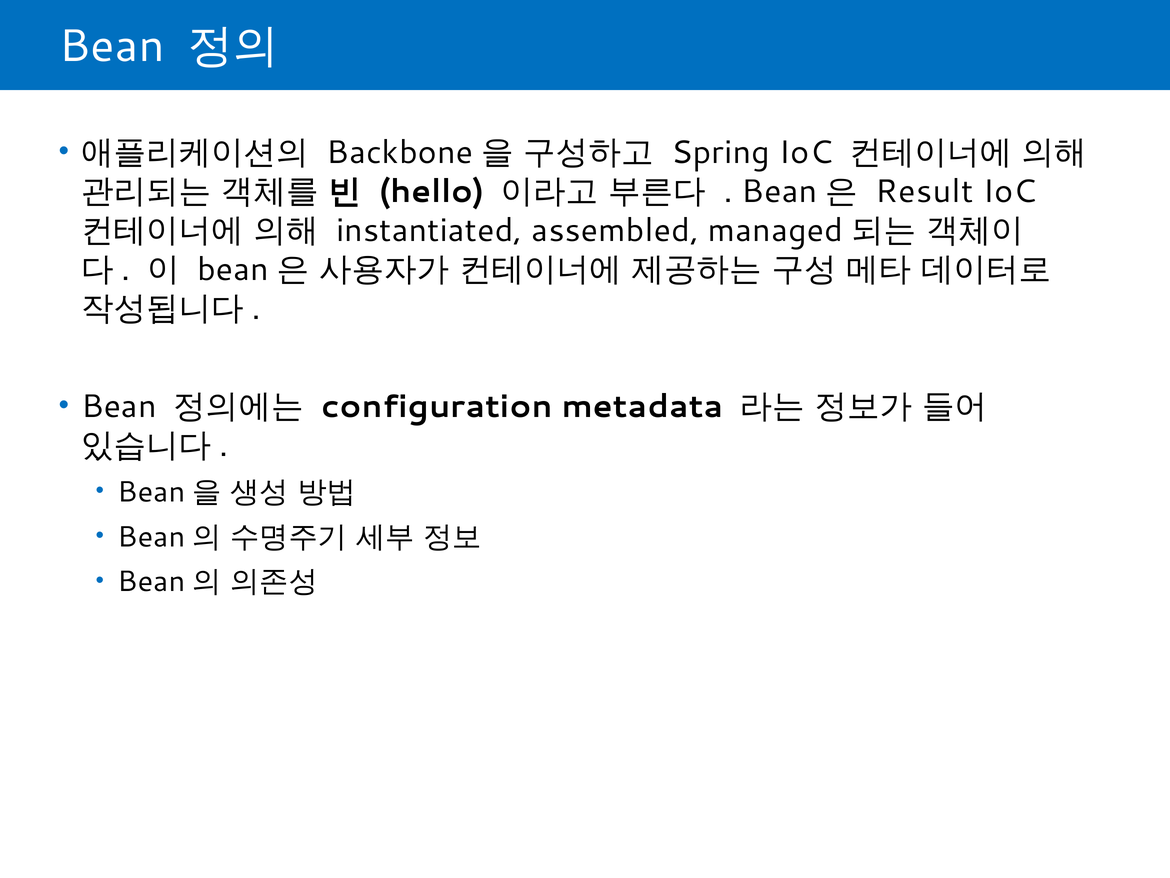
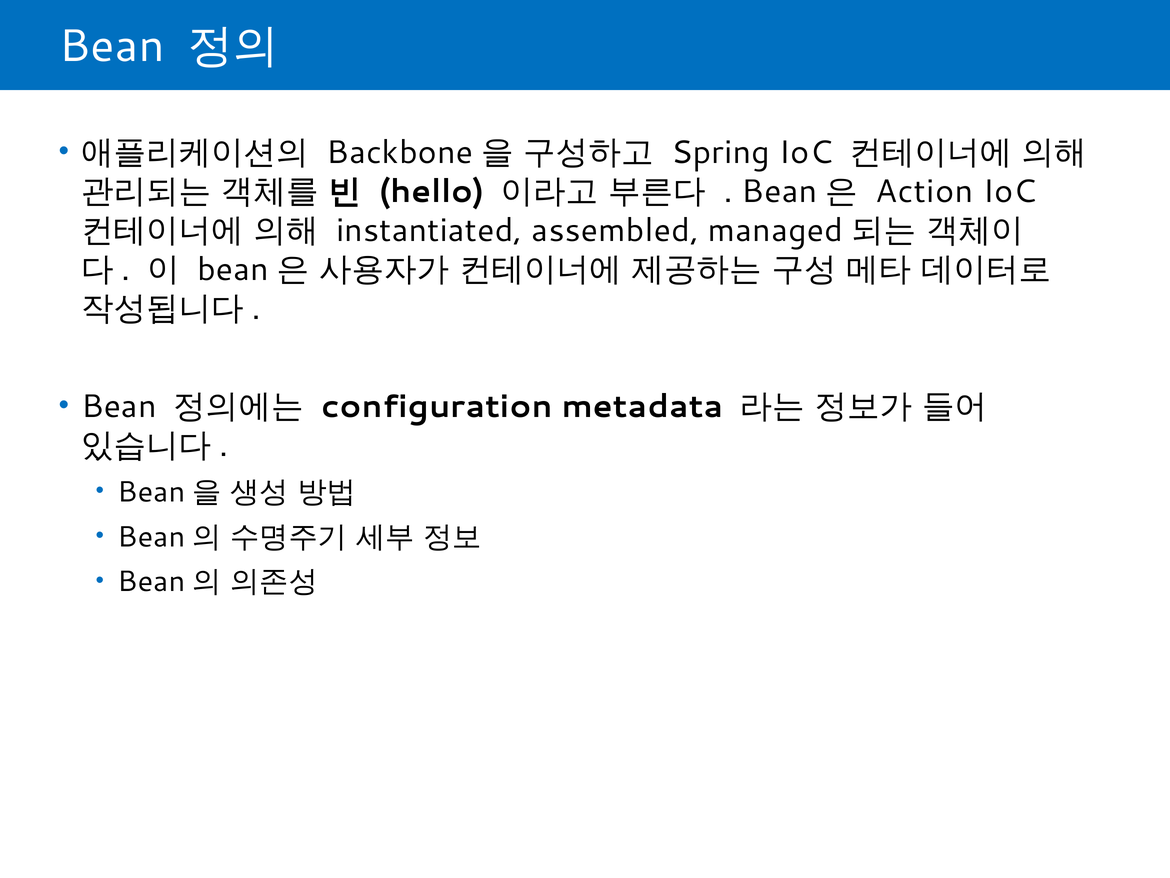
Result: Result -> Action (924, 191)
